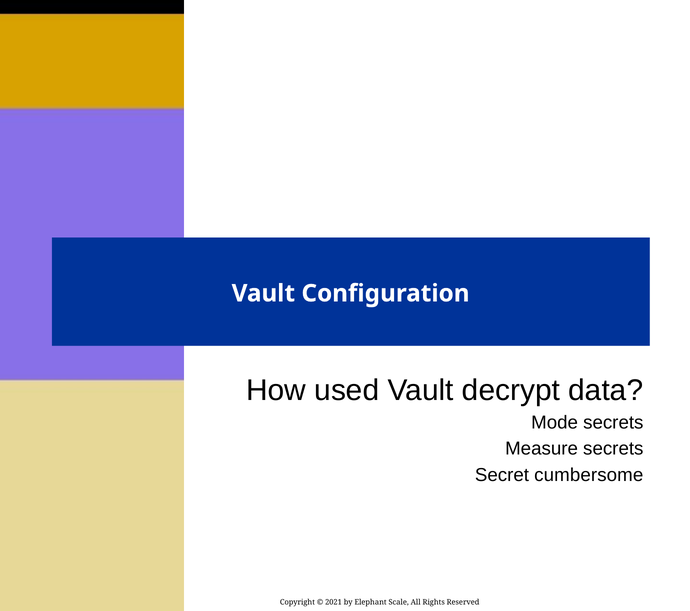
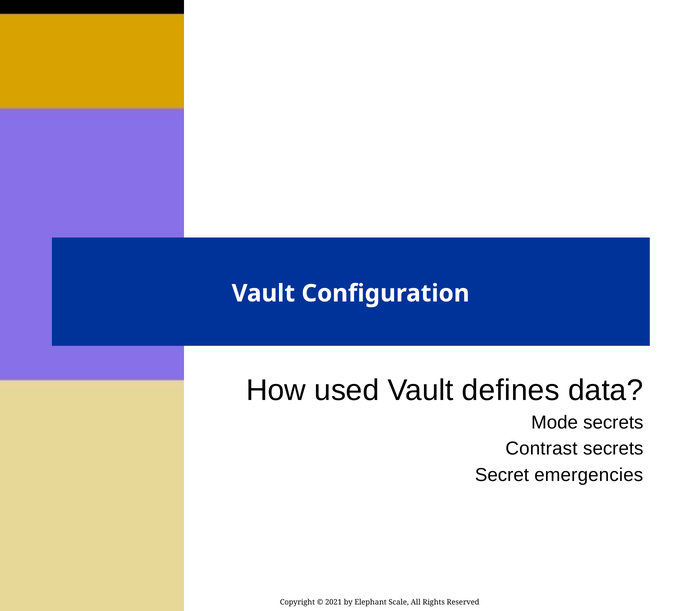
decrypt: decrypt -> defines (511, 390)
Measure: Measure -> Contrast (541, 449)
cumbersome: cumbersome -> emergencies (589, 475)
